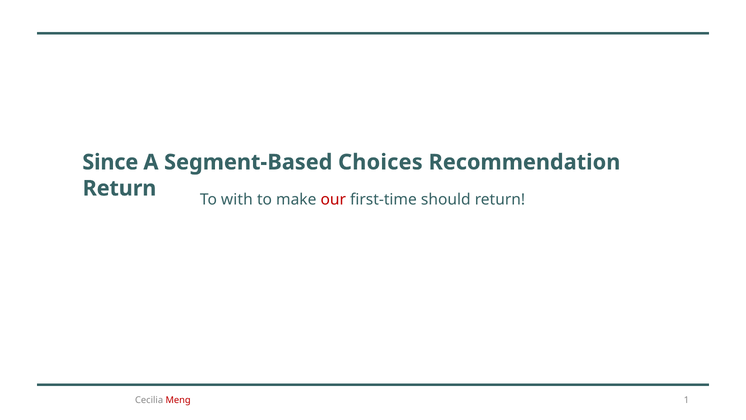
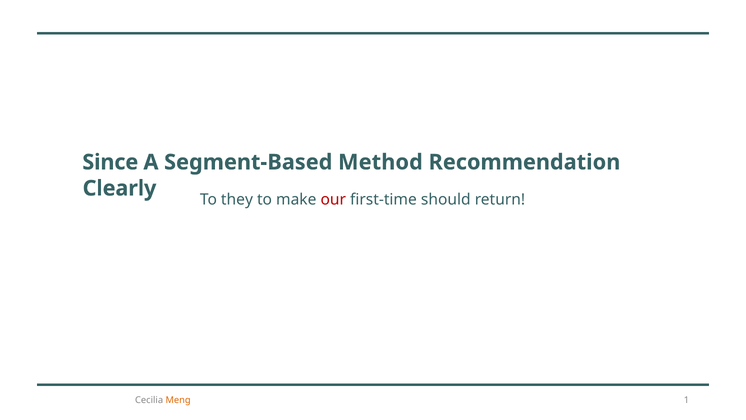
Choices: Choices -> Method (380, 162)
Return: Return -> Clearly (119, 188)
with: with -> they (237, 200)
Meng colour: red -> orange (178, 400)
